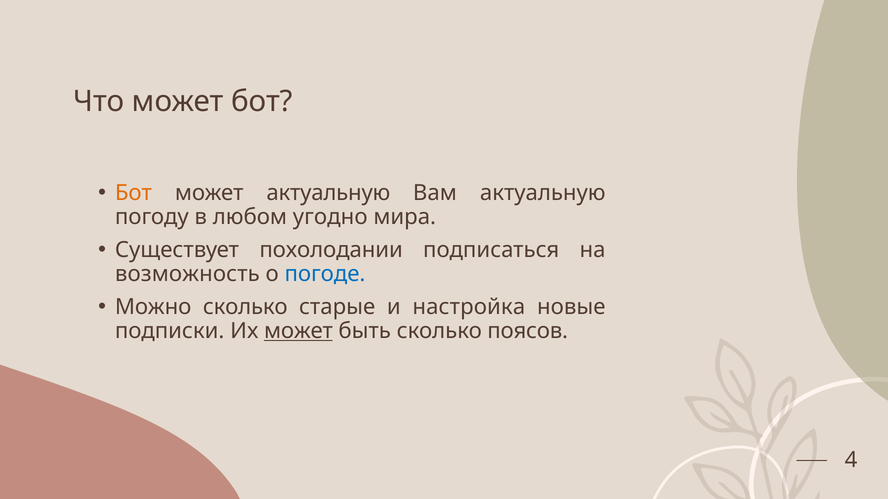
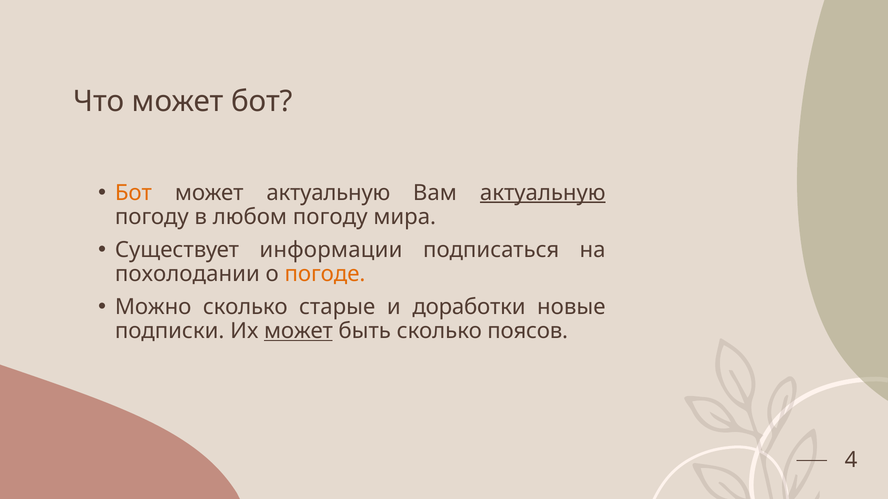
актуальную underline: none -> present (543, 193)
любом угодно: угодно -> погоду (330, 217)
похолодании: похолодании -> информации (331, 250)
возможность: возможность -> похолодании (187, 274)
погоде colour: blue -> orange (325, 274)
настройка: настройка -> доработки (469, 307)
